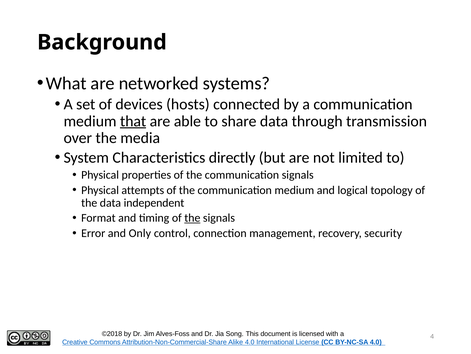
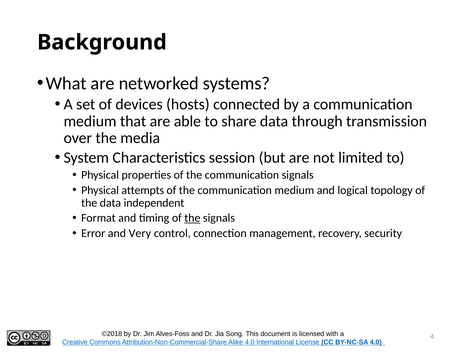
that underline: present -> none (133, 121)
directly: directly -> session (232, 157)
Only: Only -> Very (140, 233)
